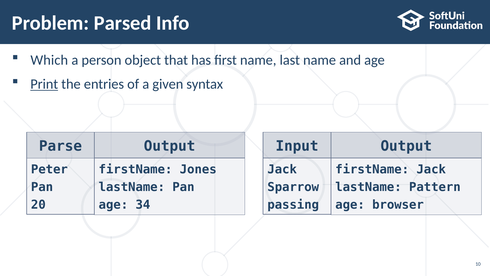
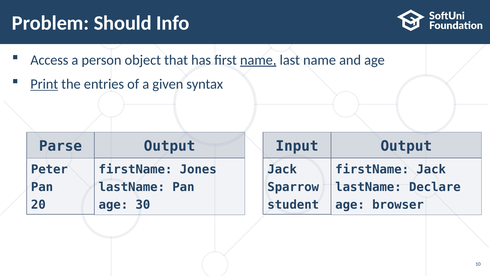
Parsed: Parsed -> Should (123, 23)
Which: Which -> Access (49, 60)
name underline: none -> present (258, 60)
Pattern: Pattern -> Declare (435, 187)
34: 34 -> 30 (143, 205)
passing: passing -> student (293, 205)
